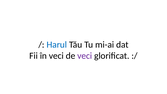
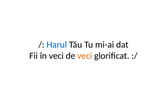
veci colour: purple -> orange (85, 56)
